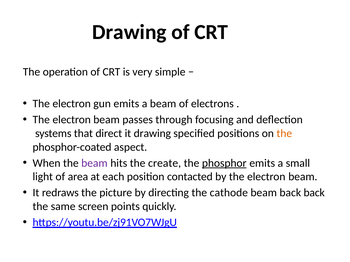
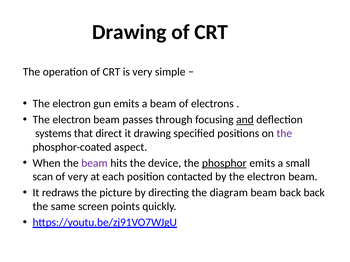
and underline: none -> present (245, 120)
the colour: orange -> purple (284, 134)
create: create -> device (165, 163)
light: light -> scan (43, 177)
of area: area -> very (78, 177)
cathode: cathode -> diagram (229, 193)
